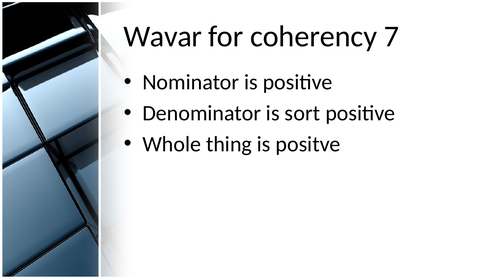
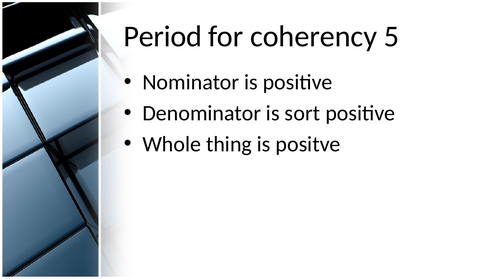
Wavar: Wavar -> Period (163, 36)
7: 7 -> 5 (392, 36)
